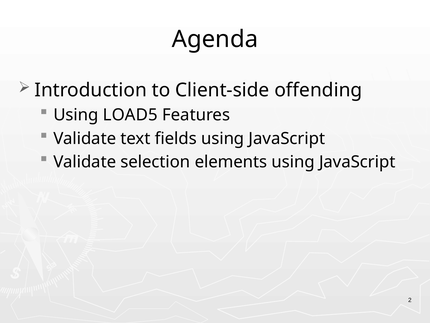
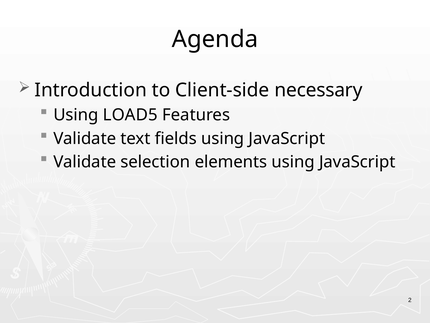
offending: offending -> necessary (318, 90)
